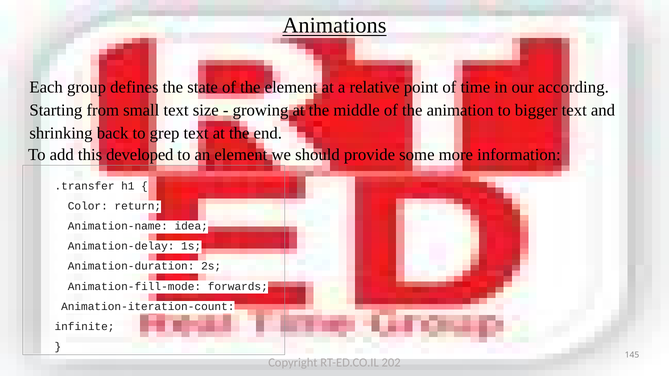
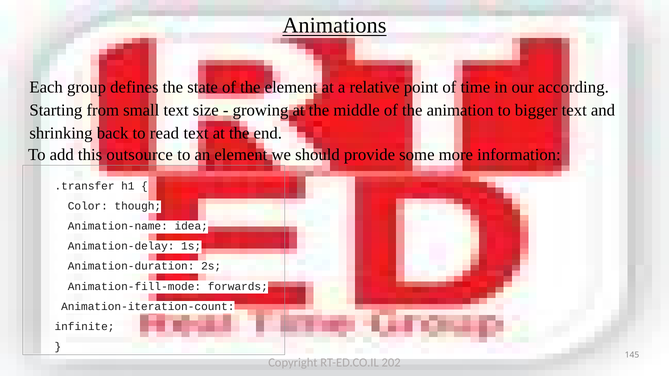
grep: grep -> read (164, 134)
developed: developed -> outsource (140, 155)
return: return -> though (138, 206)
